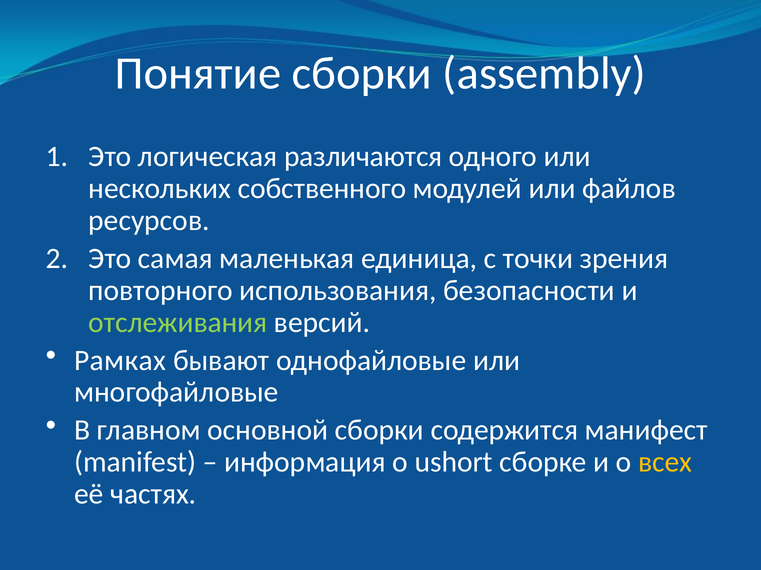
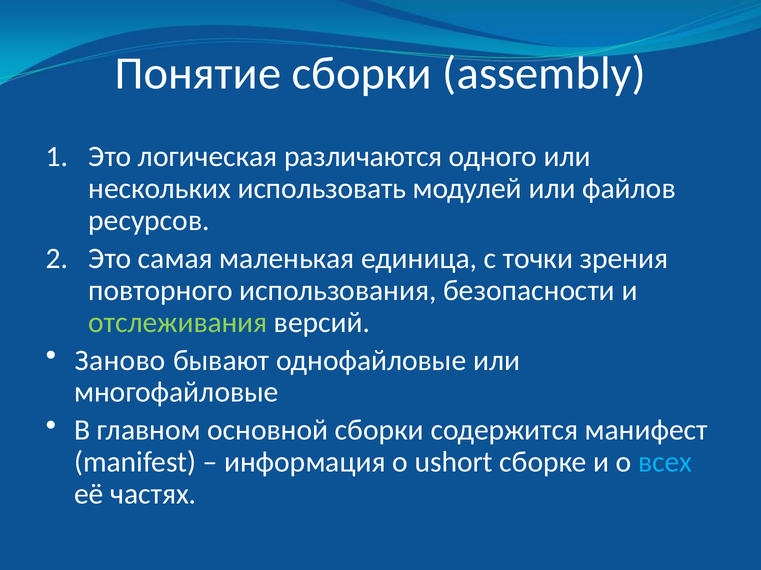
собственного: собственного -> использовать (322, 189)
Рамках: Рамках -> Заново (120, 361)
всех colour: yellow -> light blue (665, 463)
